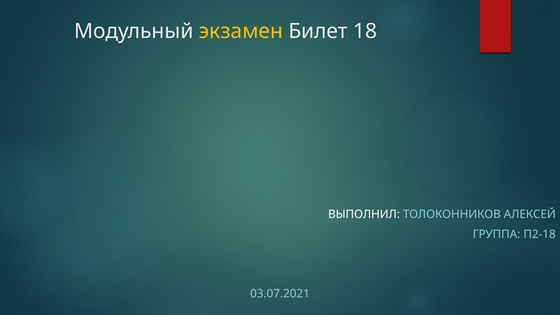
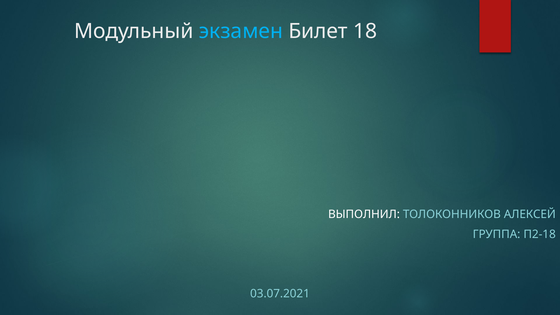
экзамен colour: yellow -> light blue (241, 31)
